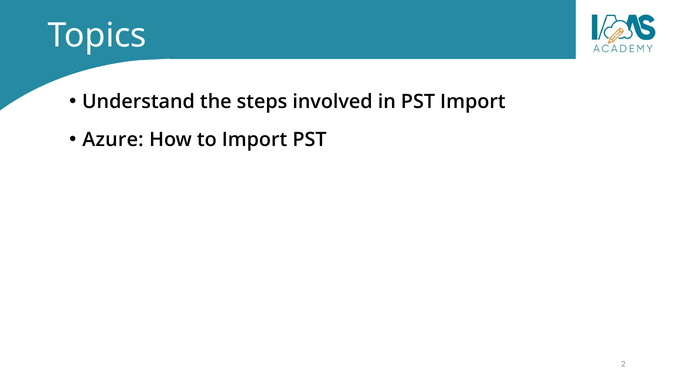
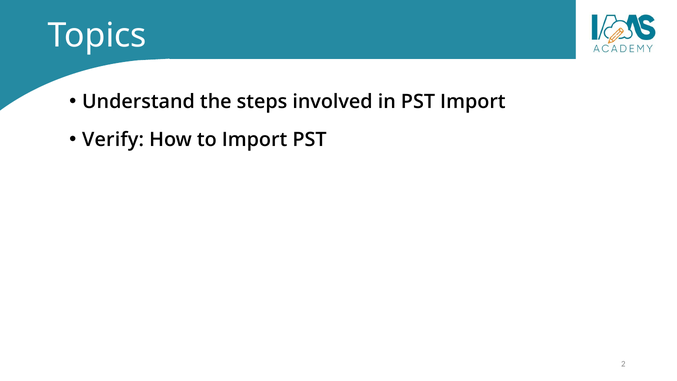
Azure: Azure -> Verify (113, 140)
